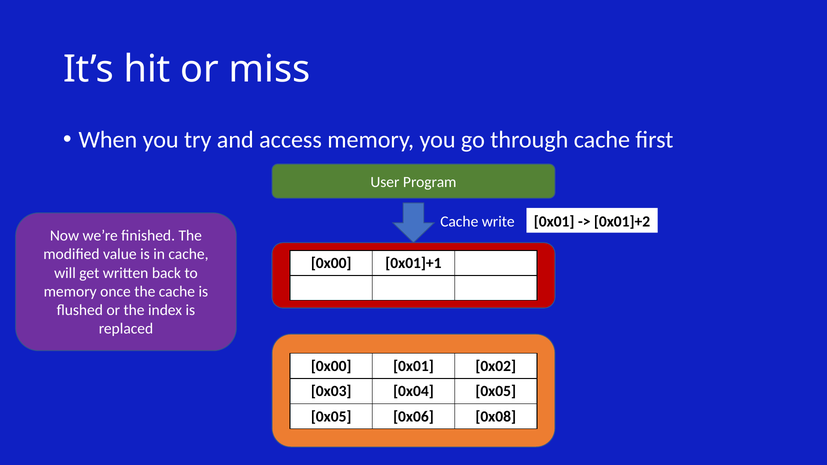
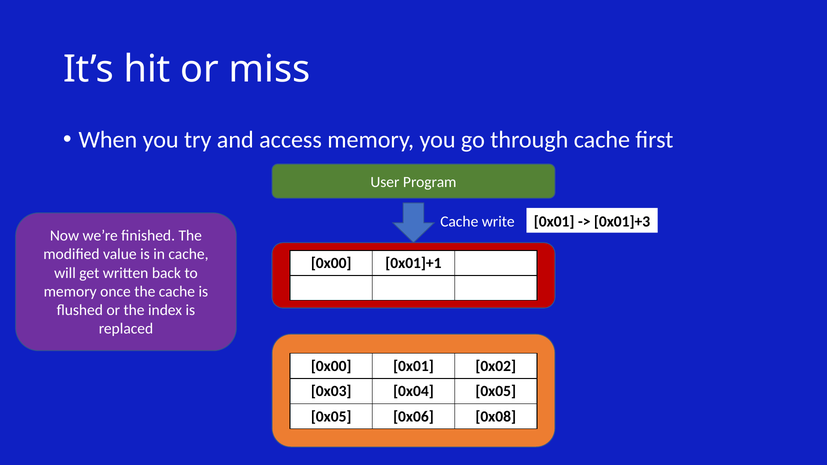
0x01]+2: 0x01]+2 -> 0x01]+3 (622, 221)
